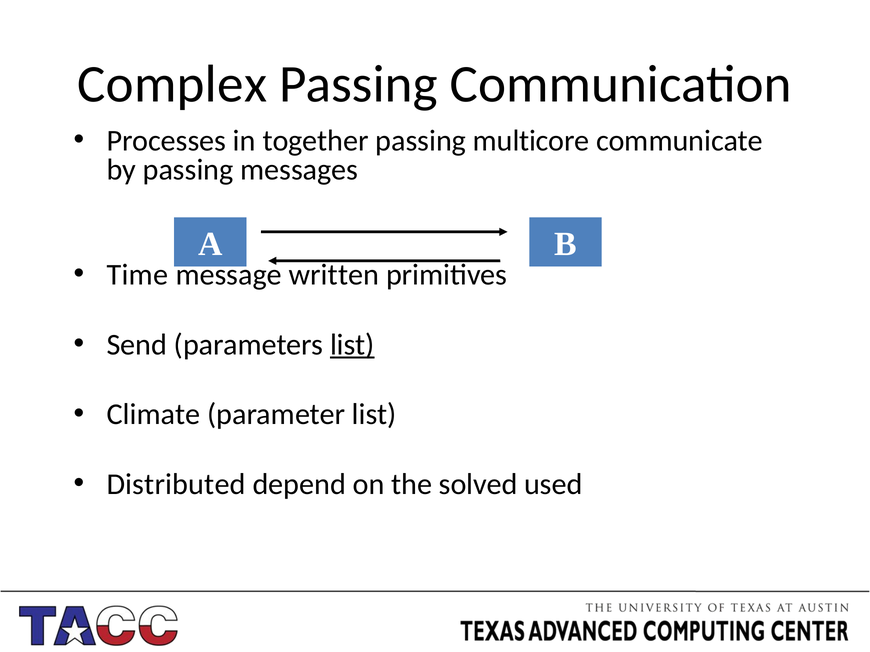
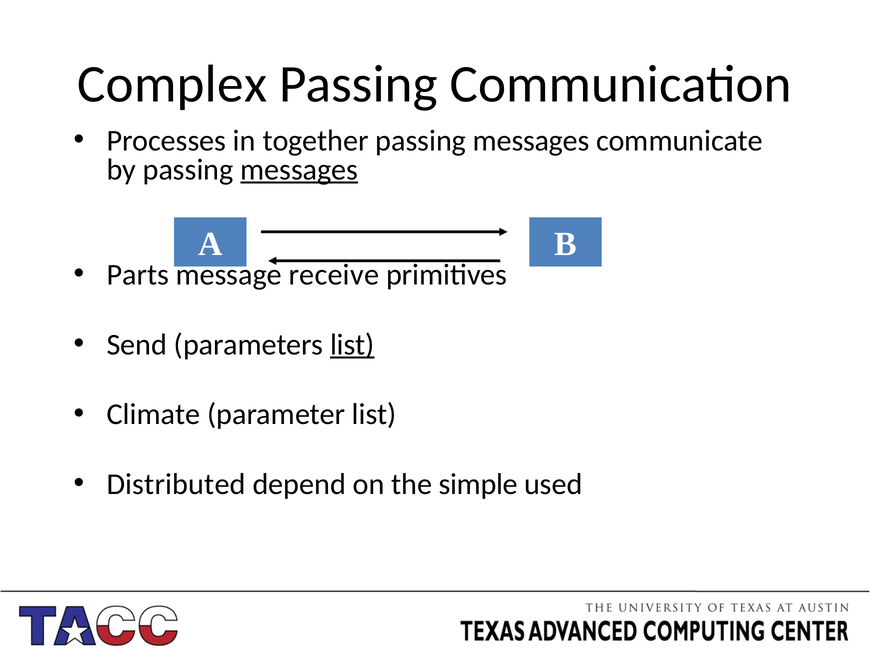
multicore: multicore -> messages (531, 141)
messages underline: none -> present (299, 170)
Time: Time -> Parts (138, 275)
written: written -> receive (334, 275)
solved: solved -> simple (478, 485)
